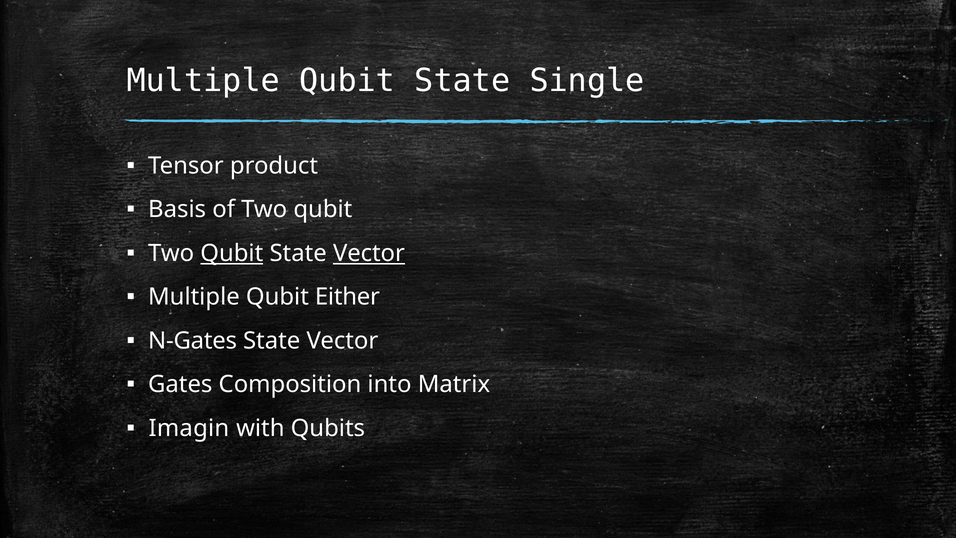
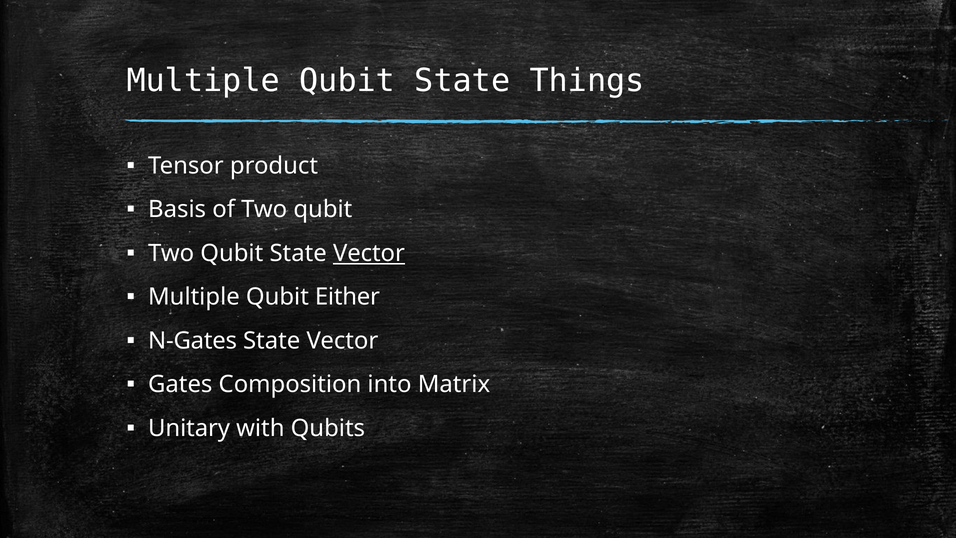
Single: Single -> Things (587, 81)
Qubit underline: present -> none (232, 253)
Imagin: Imagin -> Unitary (189, 428)
